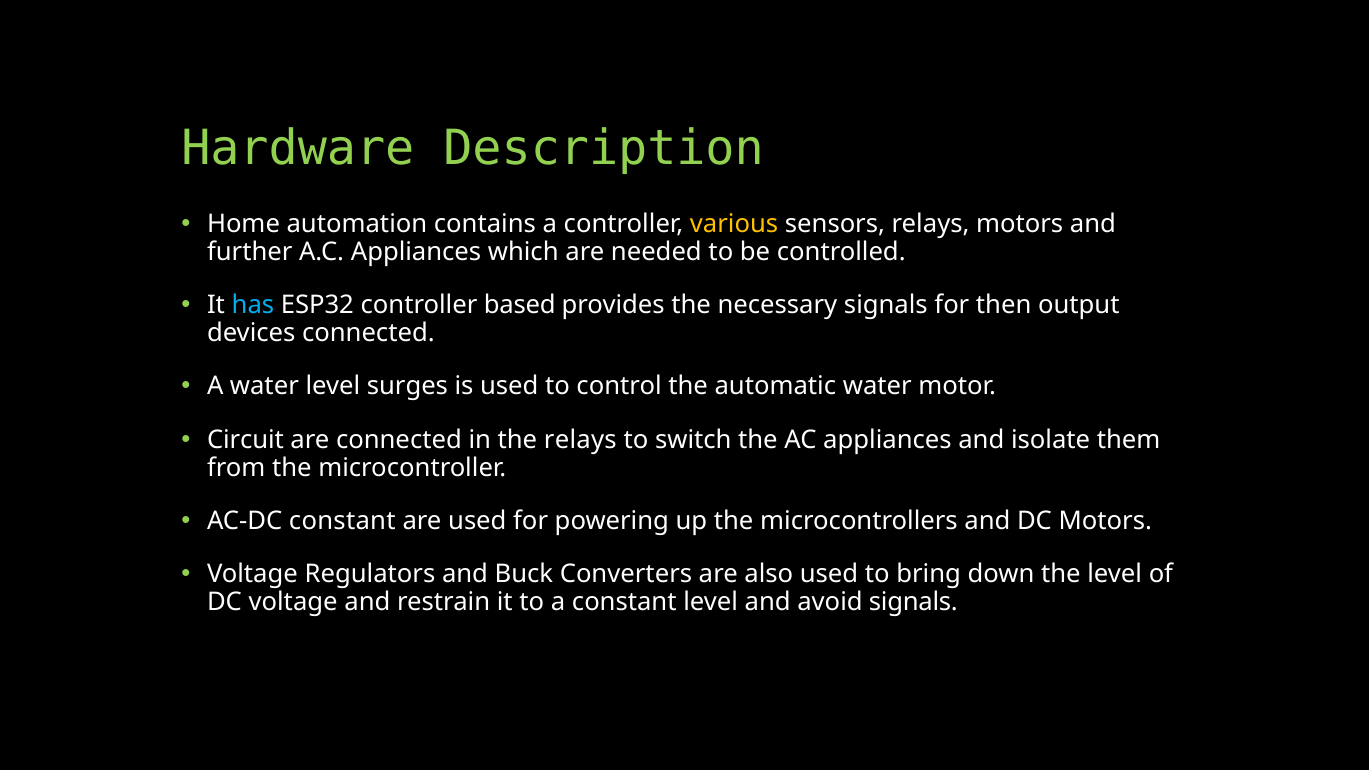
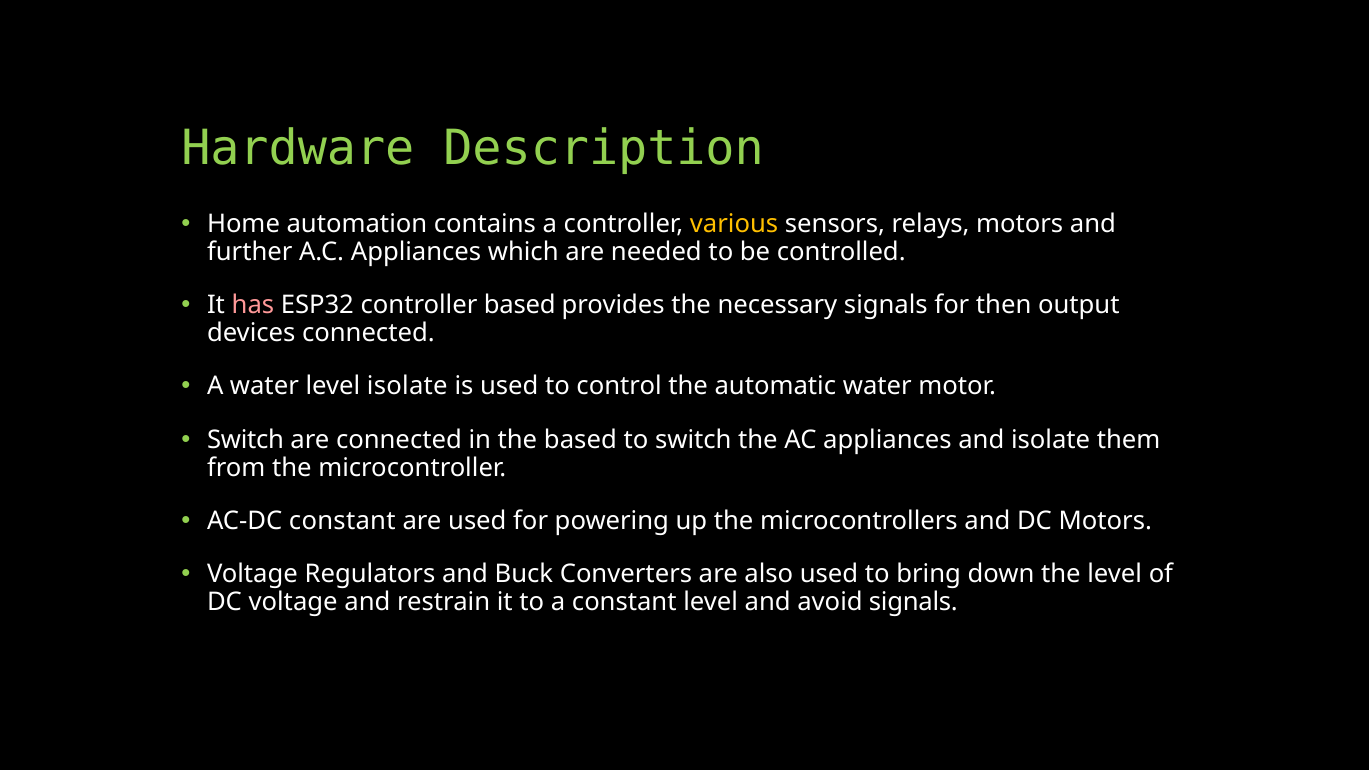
has colour: light blue -> pink (253, 305)
level surges: surges -> isolate (407, 386)
Circuit: Circuit -> Switch (246, 440)
the relays: relays -> based (580, 440)
